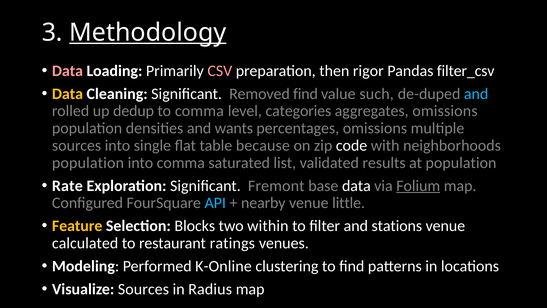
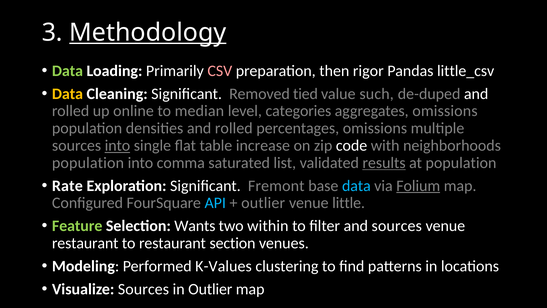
Data colour: pink -> light green (67, 71)
filter_csv: filter_csv -> little_csv (466, 71)
Removed find: find -> tied (305, 94)
and colour: light blue -> white (476, 94)
dedup: dedup -> online (133, 111)
to comma: comma -> median (199, 111)
densities and wants: wants -> rolled (234, 128)
into underline: none -> present (117, 145)
because: because -> increase (263, 145)
results underline: none -> present (384, 163)
data colour: white -> light blue (356, 186)
nearby: nearby -> outlier (263, 203)
Feature colour: yellow -> light green (77, 226)
Blocks: Blocks -> Wants (195, 226)
and stations: stations -> sources (397, 226)
calculated: calculated -> restaurant (85, 243)
ratings: ratings -> section (232, 243)
K-Online: K-Online -> K-Values (224, 266)
in Radius: Radius -> Outlier (210, 289)
